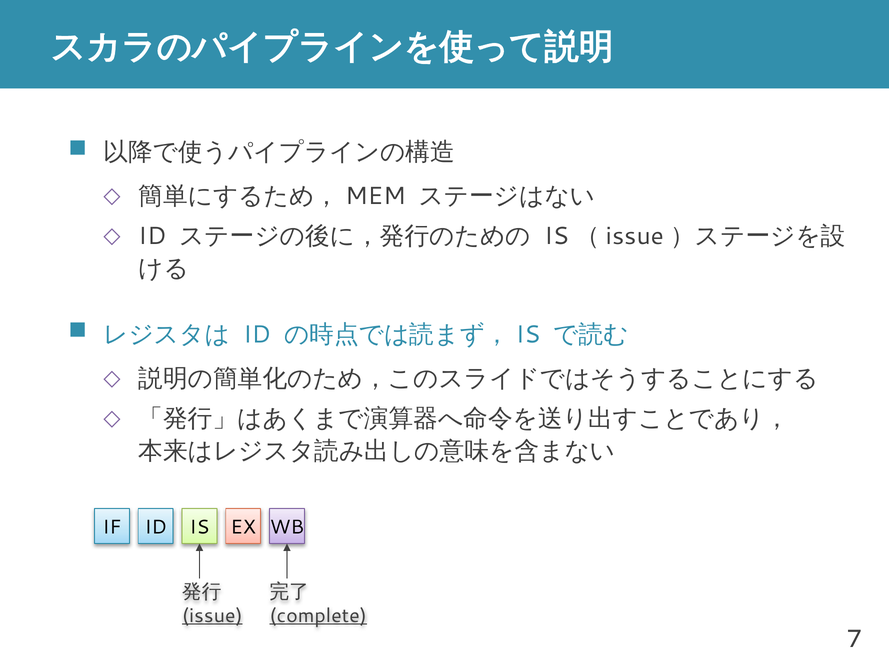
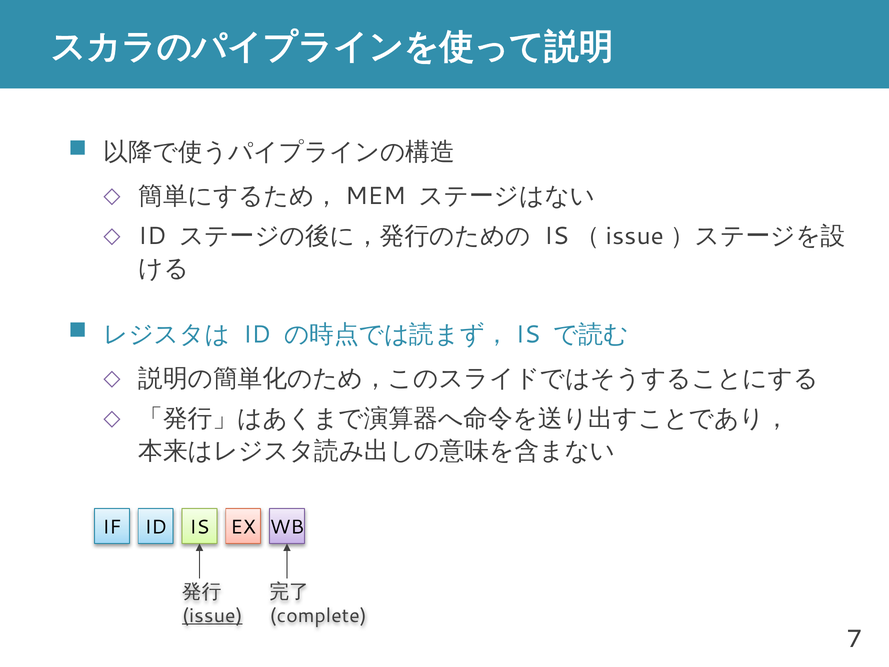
complete underline: present -> none (318, 615)
